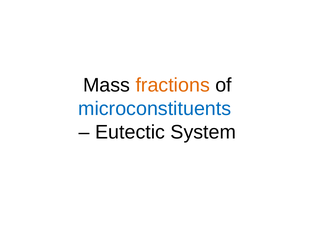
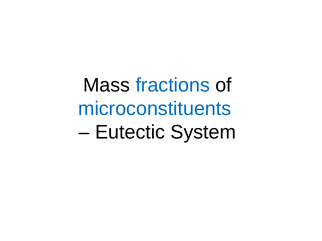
fractions colour: orange -> blue (173, 85)
